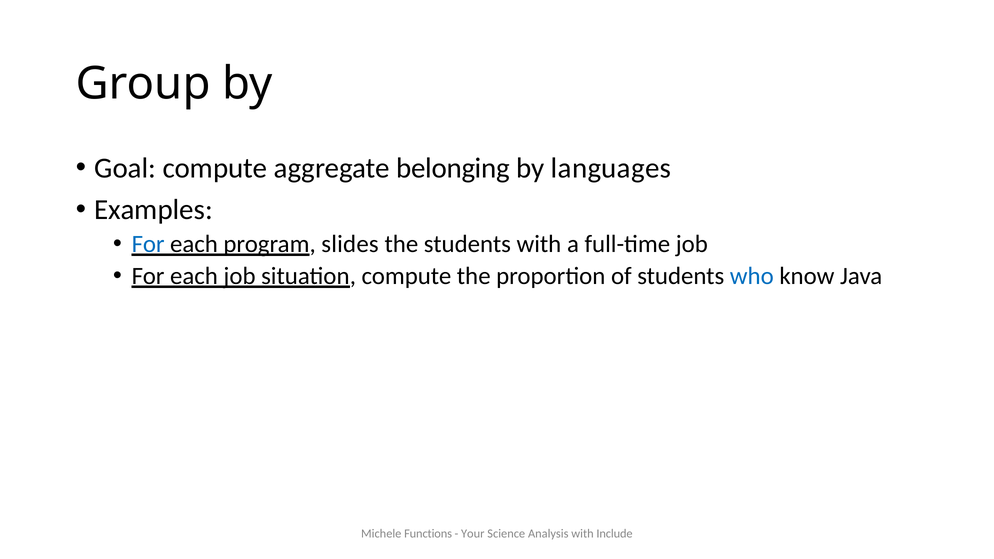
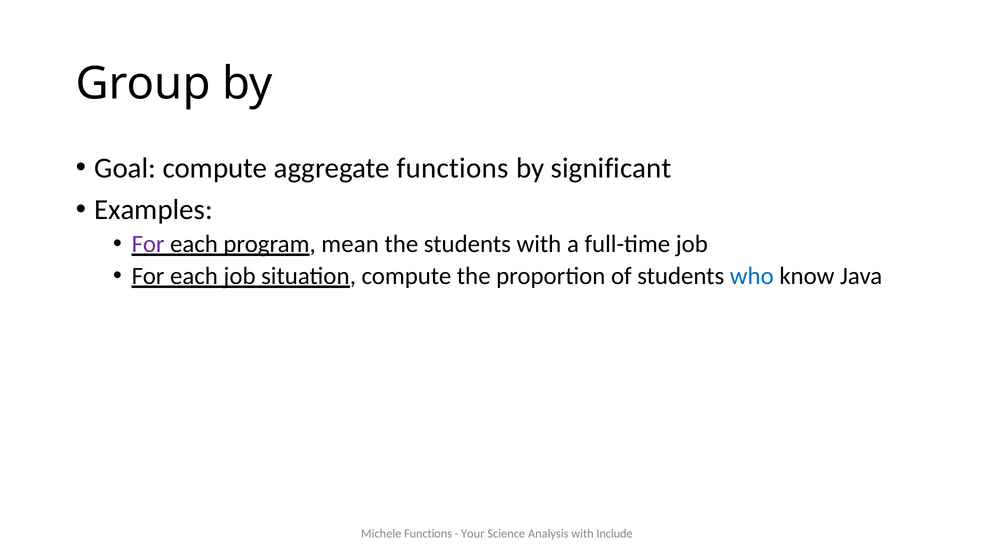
aggregate belonging: belonging -> functions (453, 168)
languages: languages -> significant (611, 168)
For colour: blue -> purple (148, 244)
slides: slides -> mean (350, 244)
